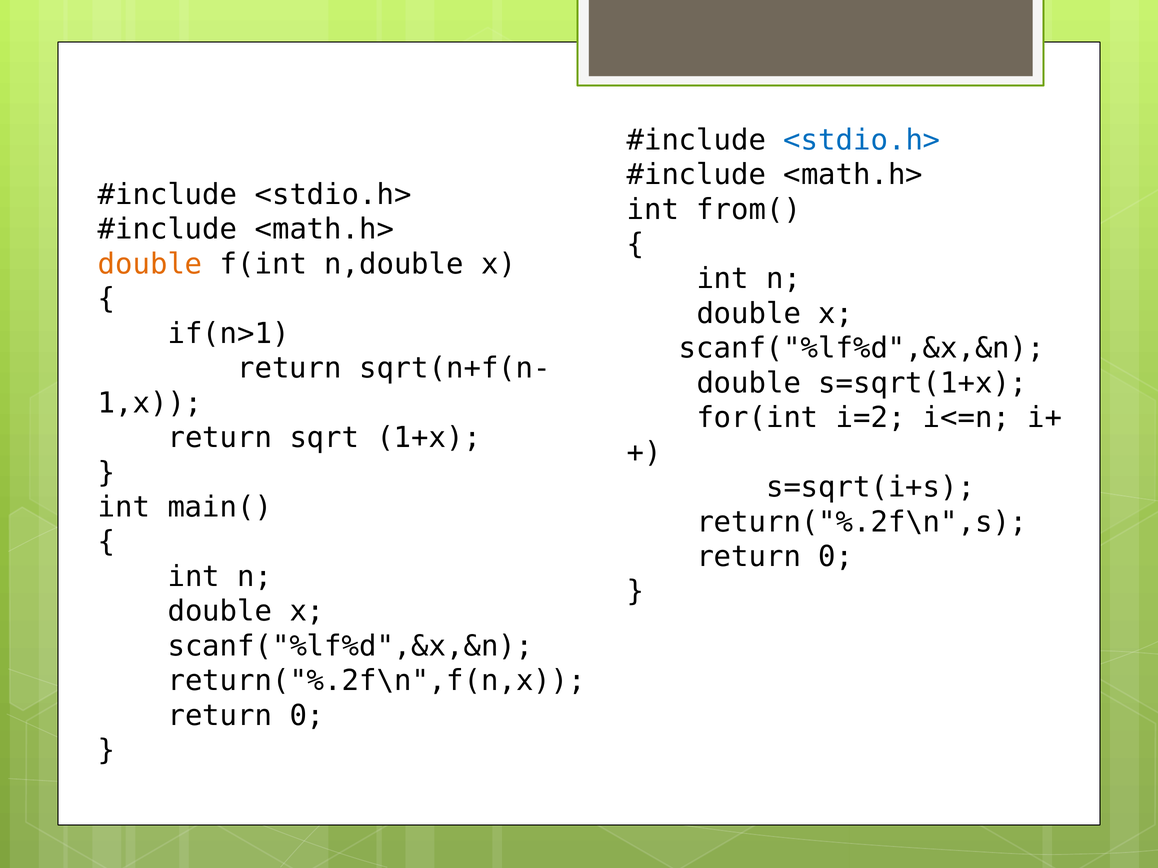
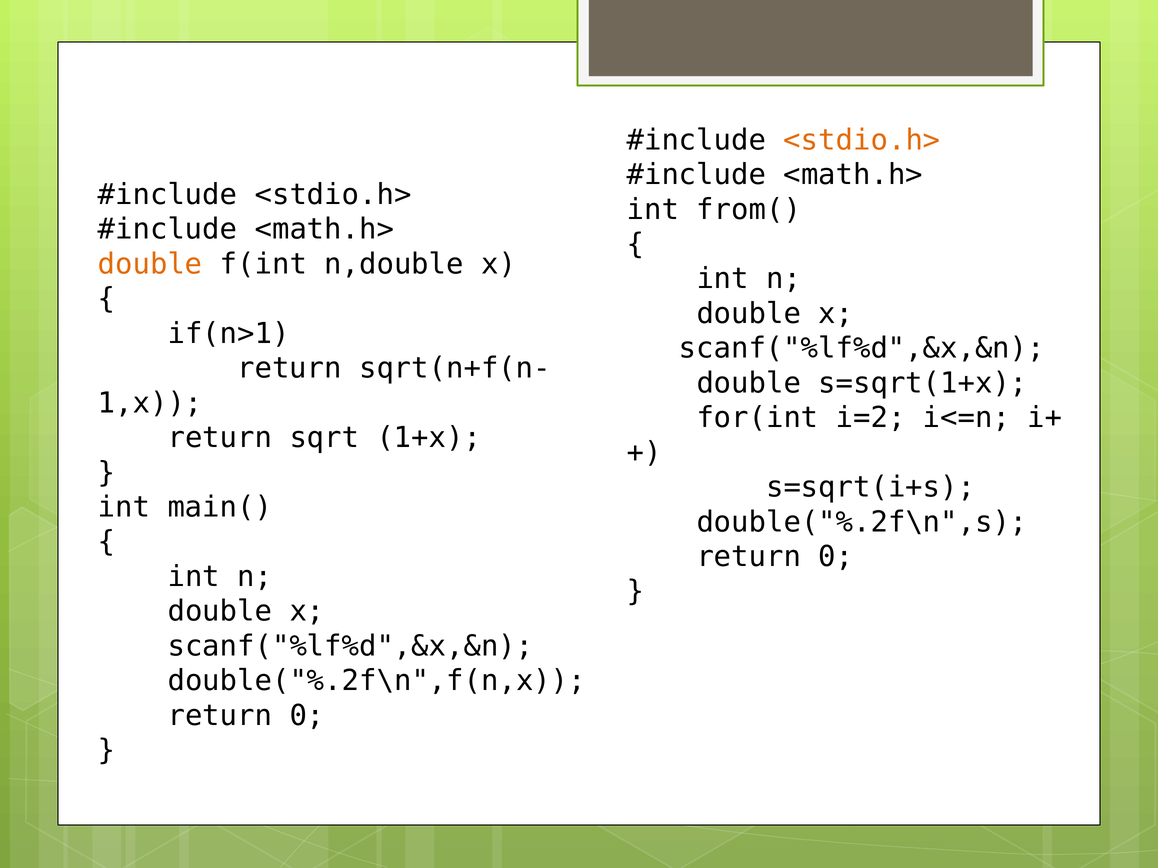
<stdio.h> colour: blue -> orange (862, 140)
return("%.2f\n",s: return("%.2f\n",s -> double("%.2f\n",s (862, 522)
return("%.2f\n",f(n,x: return("%.2f\n",f(n,x -> double("%.2f\n",f(n,x (377, 681)
